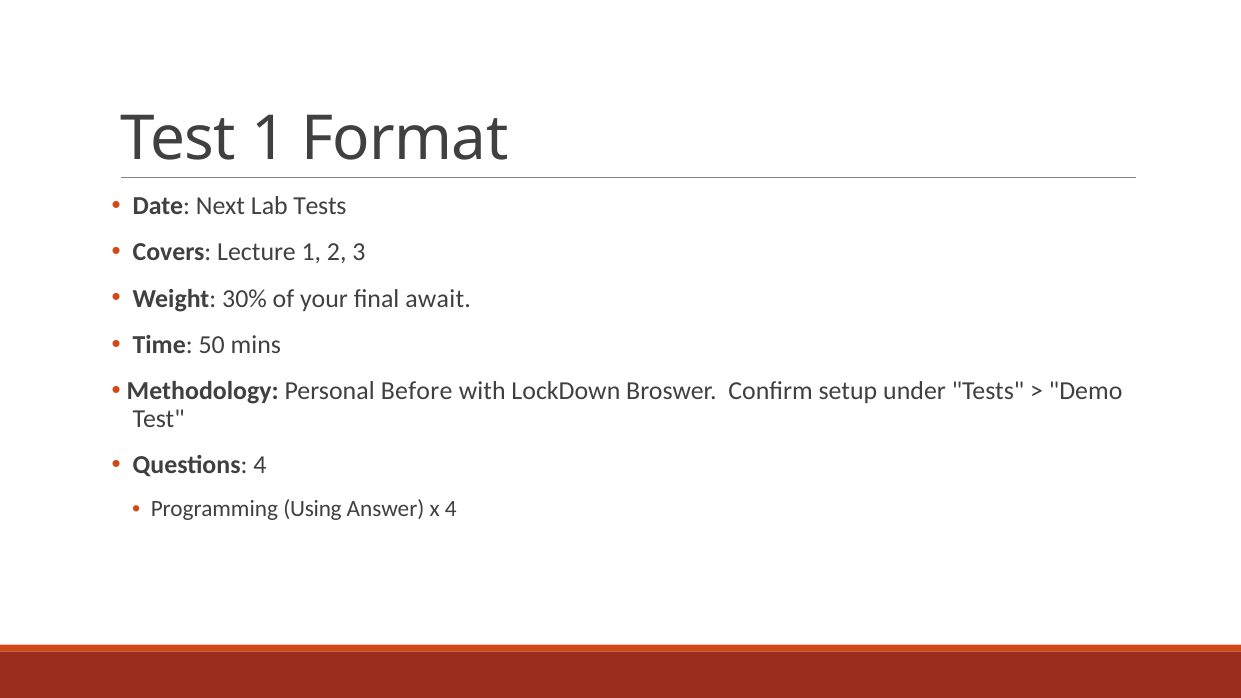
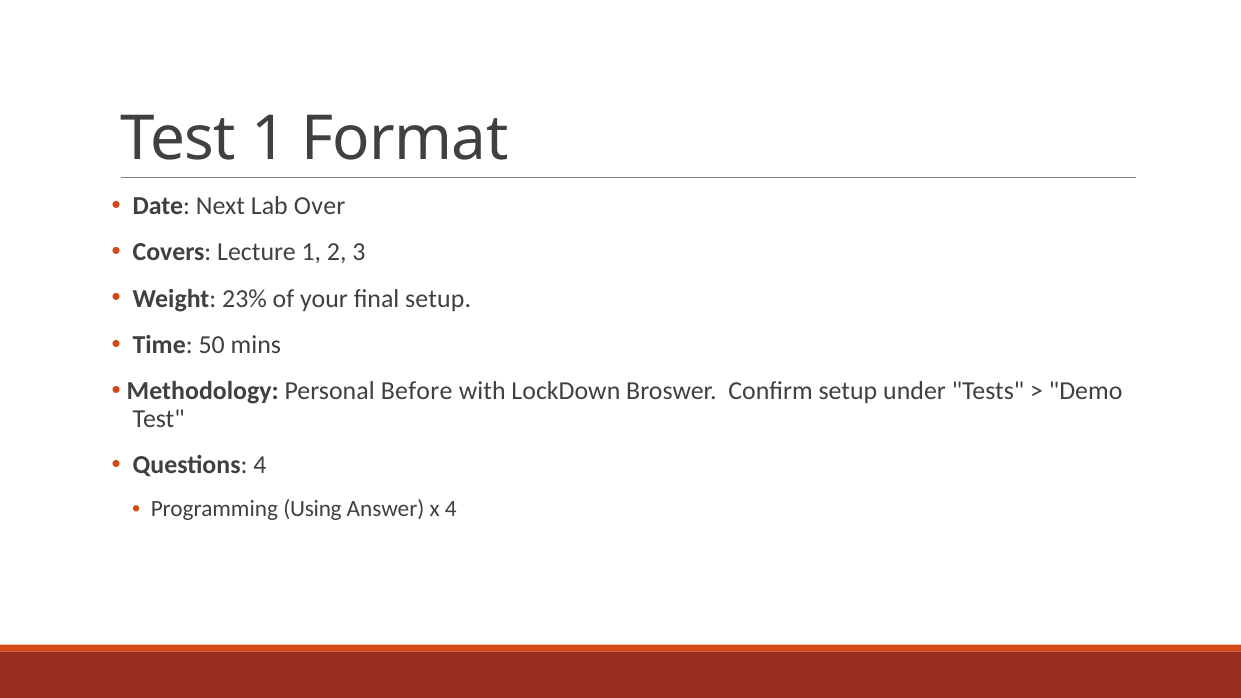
Lab Tests: Tests -> Over (320, 206)
30%: 30% -> 23% (244, 298)
final await: await -> setup (438, 298)
